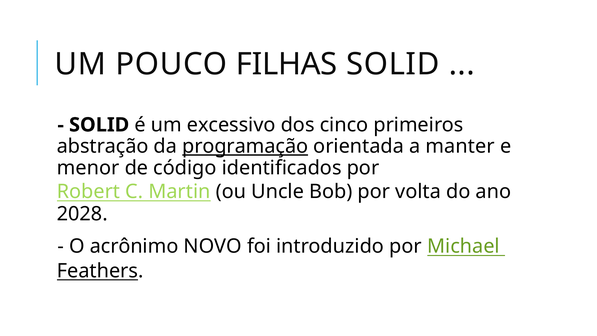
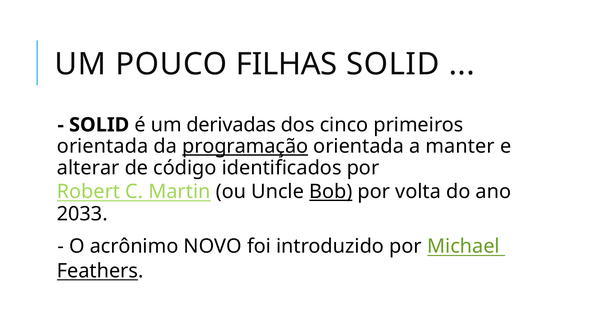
excessivo: excessivo -> derivadas (231, 125)
abstração: abstração -> orientada (103, 146)
menor: menor -> alterar (88, 168)
Bob underline: none -> present (331, 192)
2028: 2028 -> 2033 (82, 214)
